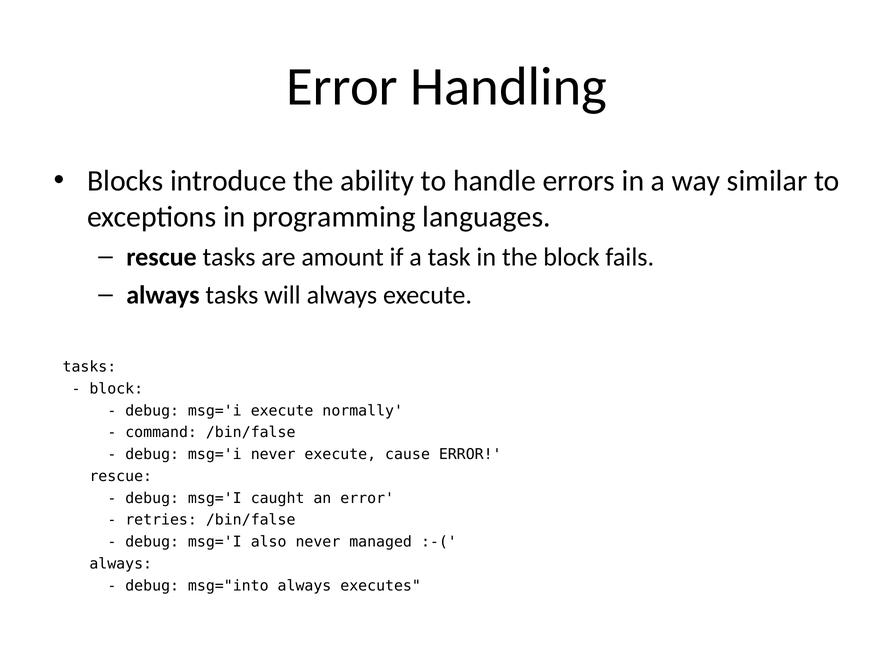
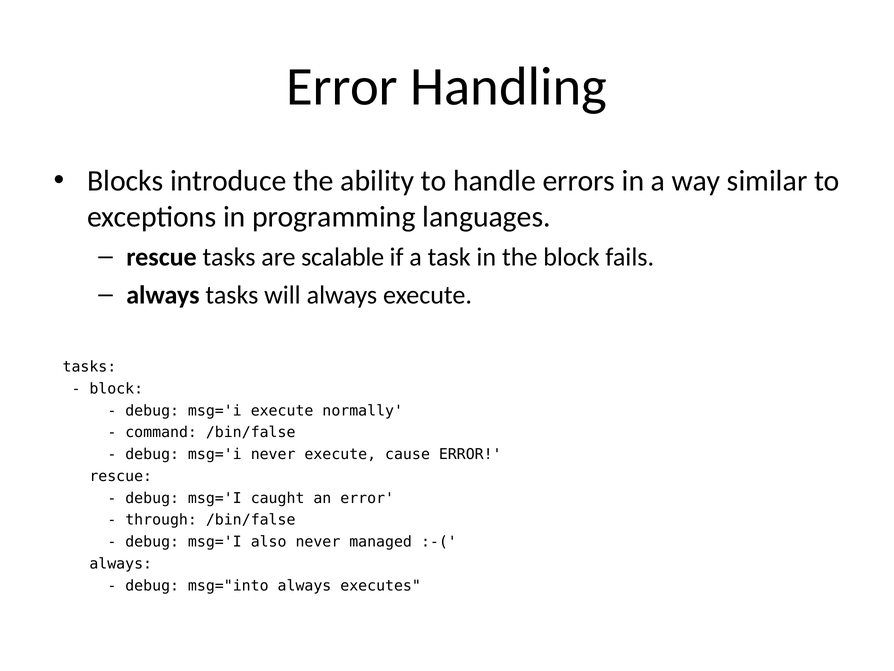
amount: amount -> scalable (343, 257)
retries: retries -> through (161, 520)
